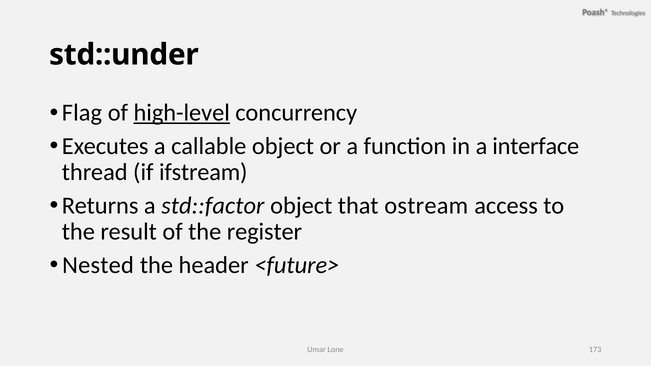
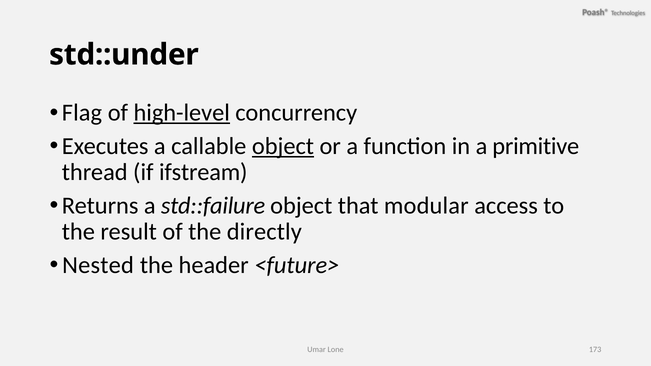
object underline: none -> present (283, 146)
interface: interface -> primitive (536, 146)
std::factor: std::factor -> std::failure (213, 206)
ostream: ostream -> modular (426, 206)
register: register -> directly (264, 232)
